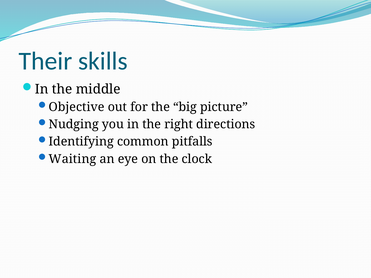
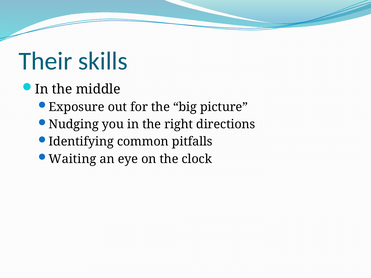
Objective: Objective -> Exposure (77, 107)
